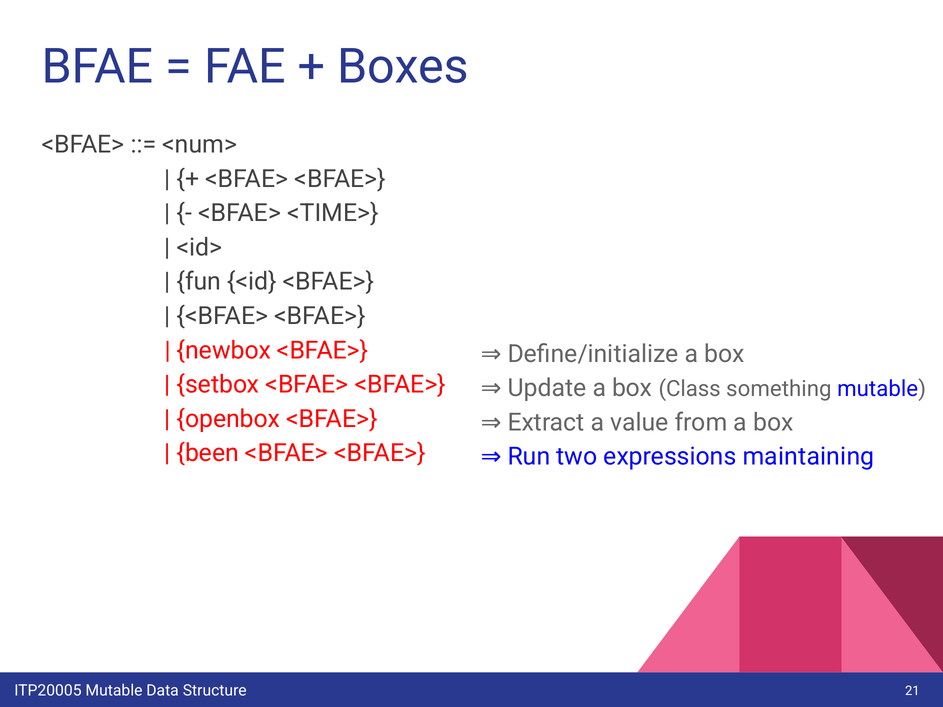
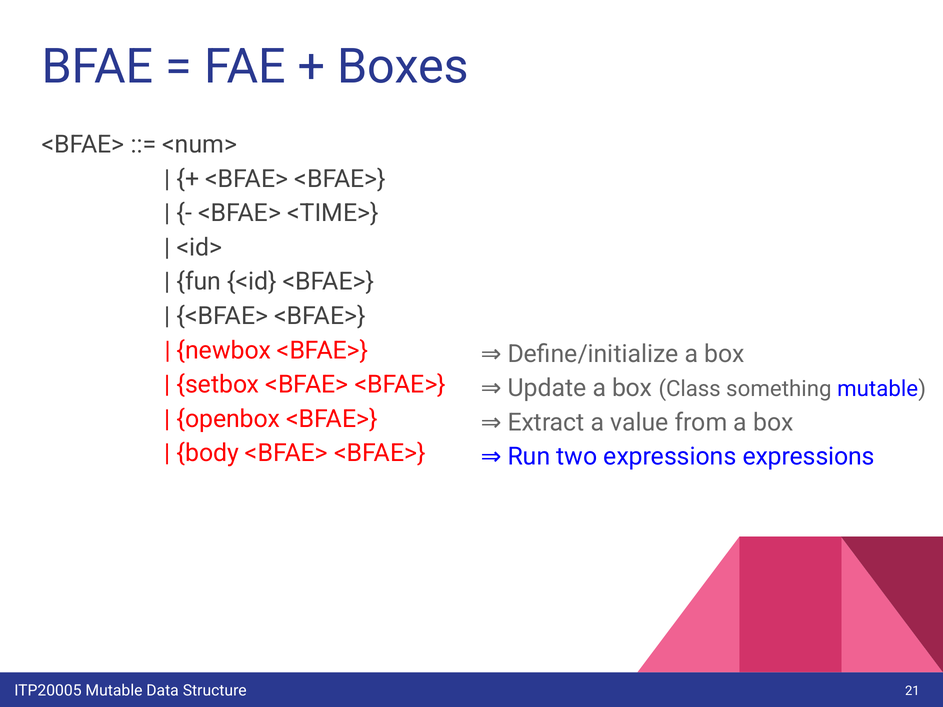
been: been -> body (208, 453)
expressions maintaining: maintaining -> expressions (809, 457)
